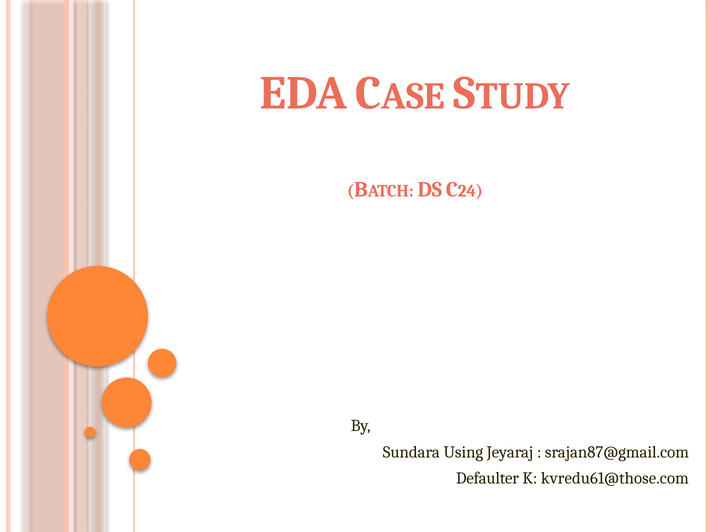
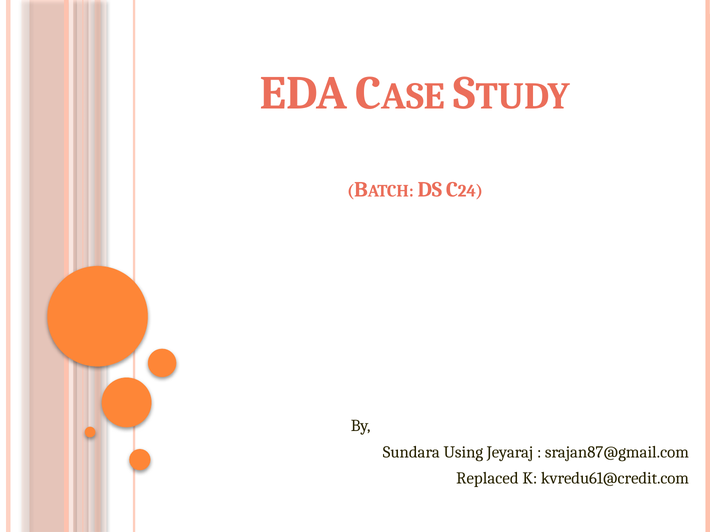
Defaulter: Defaulter -> Replaced (487, 478)
kvredu61@those.com: kvredu61@those.com -> kvredu61@credit.com (615, 478)
